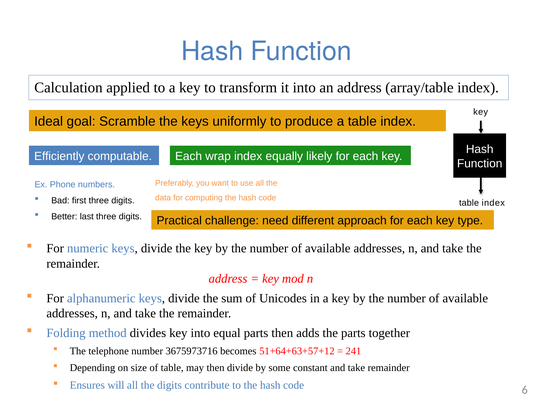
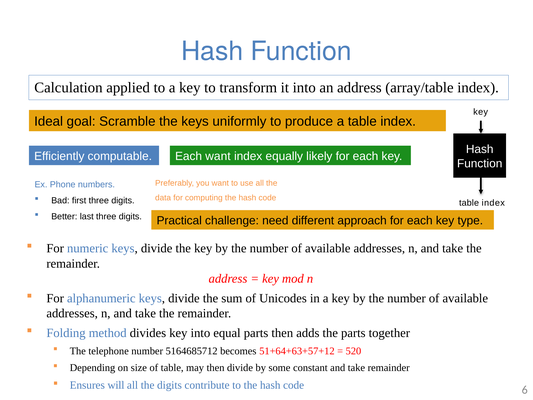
Each wrap: wrap -> want (218, 156)
3675973716: 3675973716 -> 5164685712 (192, 351)
241: 241 -> 520 (353, 351)
